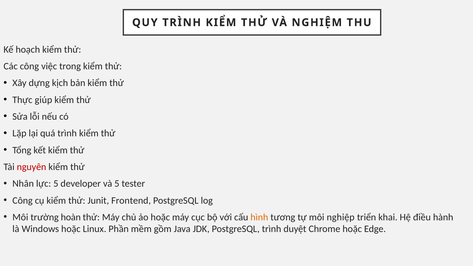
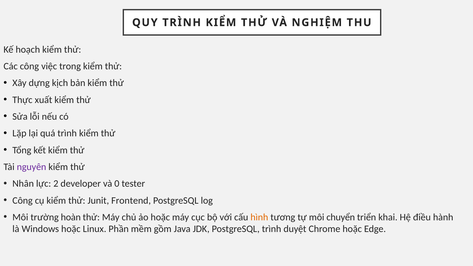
giúp: giúp -> xuất (43, 100)
nguyên colour: red -> purple (32, 167)
lực 5: 5 -> 2 (56, 184)
và 5: 5 -> 0 (117, 184)
nghiệp: nghiệp -> chuyển (341, 217)
